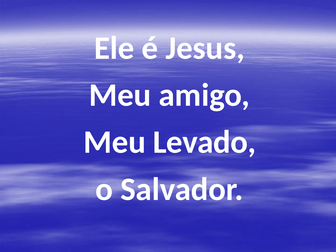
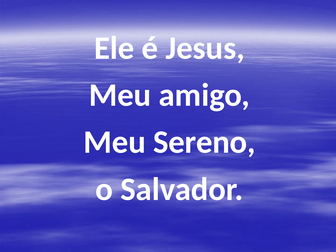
Levado: Levado -> Sereno (204, 142)
